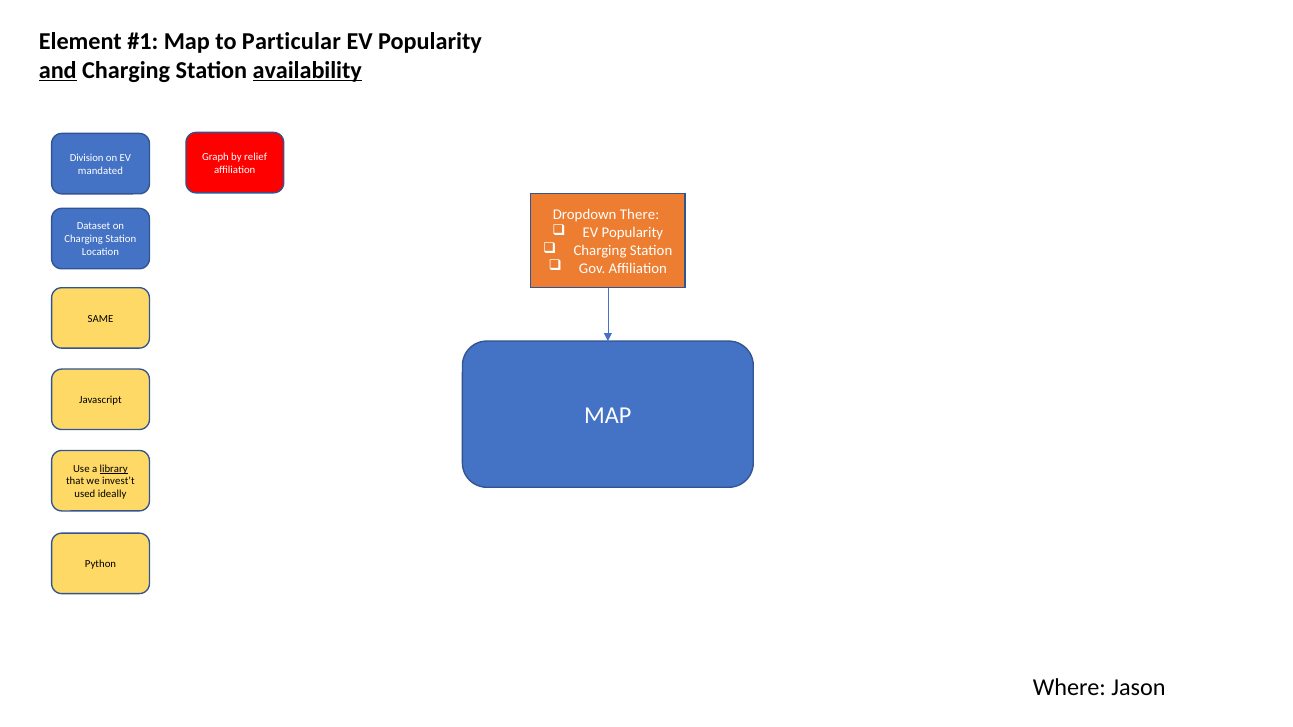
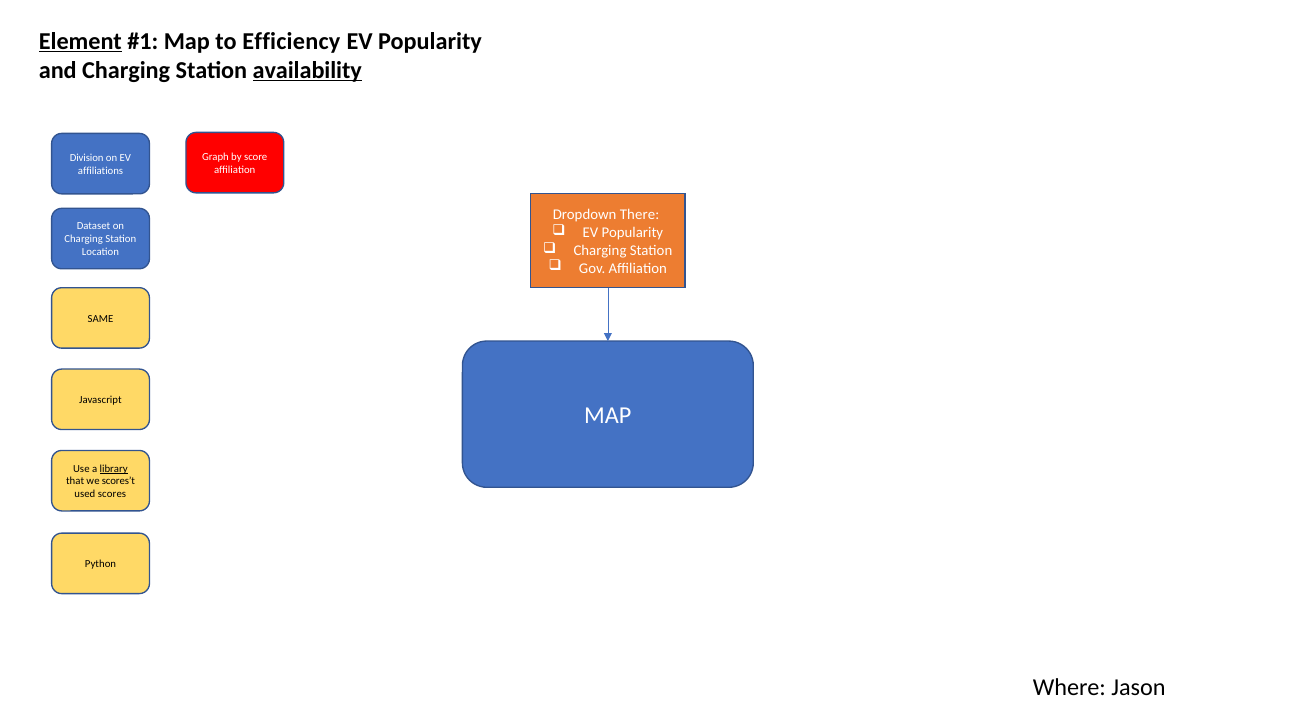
Element underline: none -> present (80, 41)
Particular: Particular -> Efficiency (291, 41)
and underline: present -> none (58, 70)
relief: relief -> score (256, 157)
mandated: mandated -> affiliations (101, 171)
invest’t: invest’t -> scores’t (118, 482)
ideally: ideally -> scores (112, 495)
